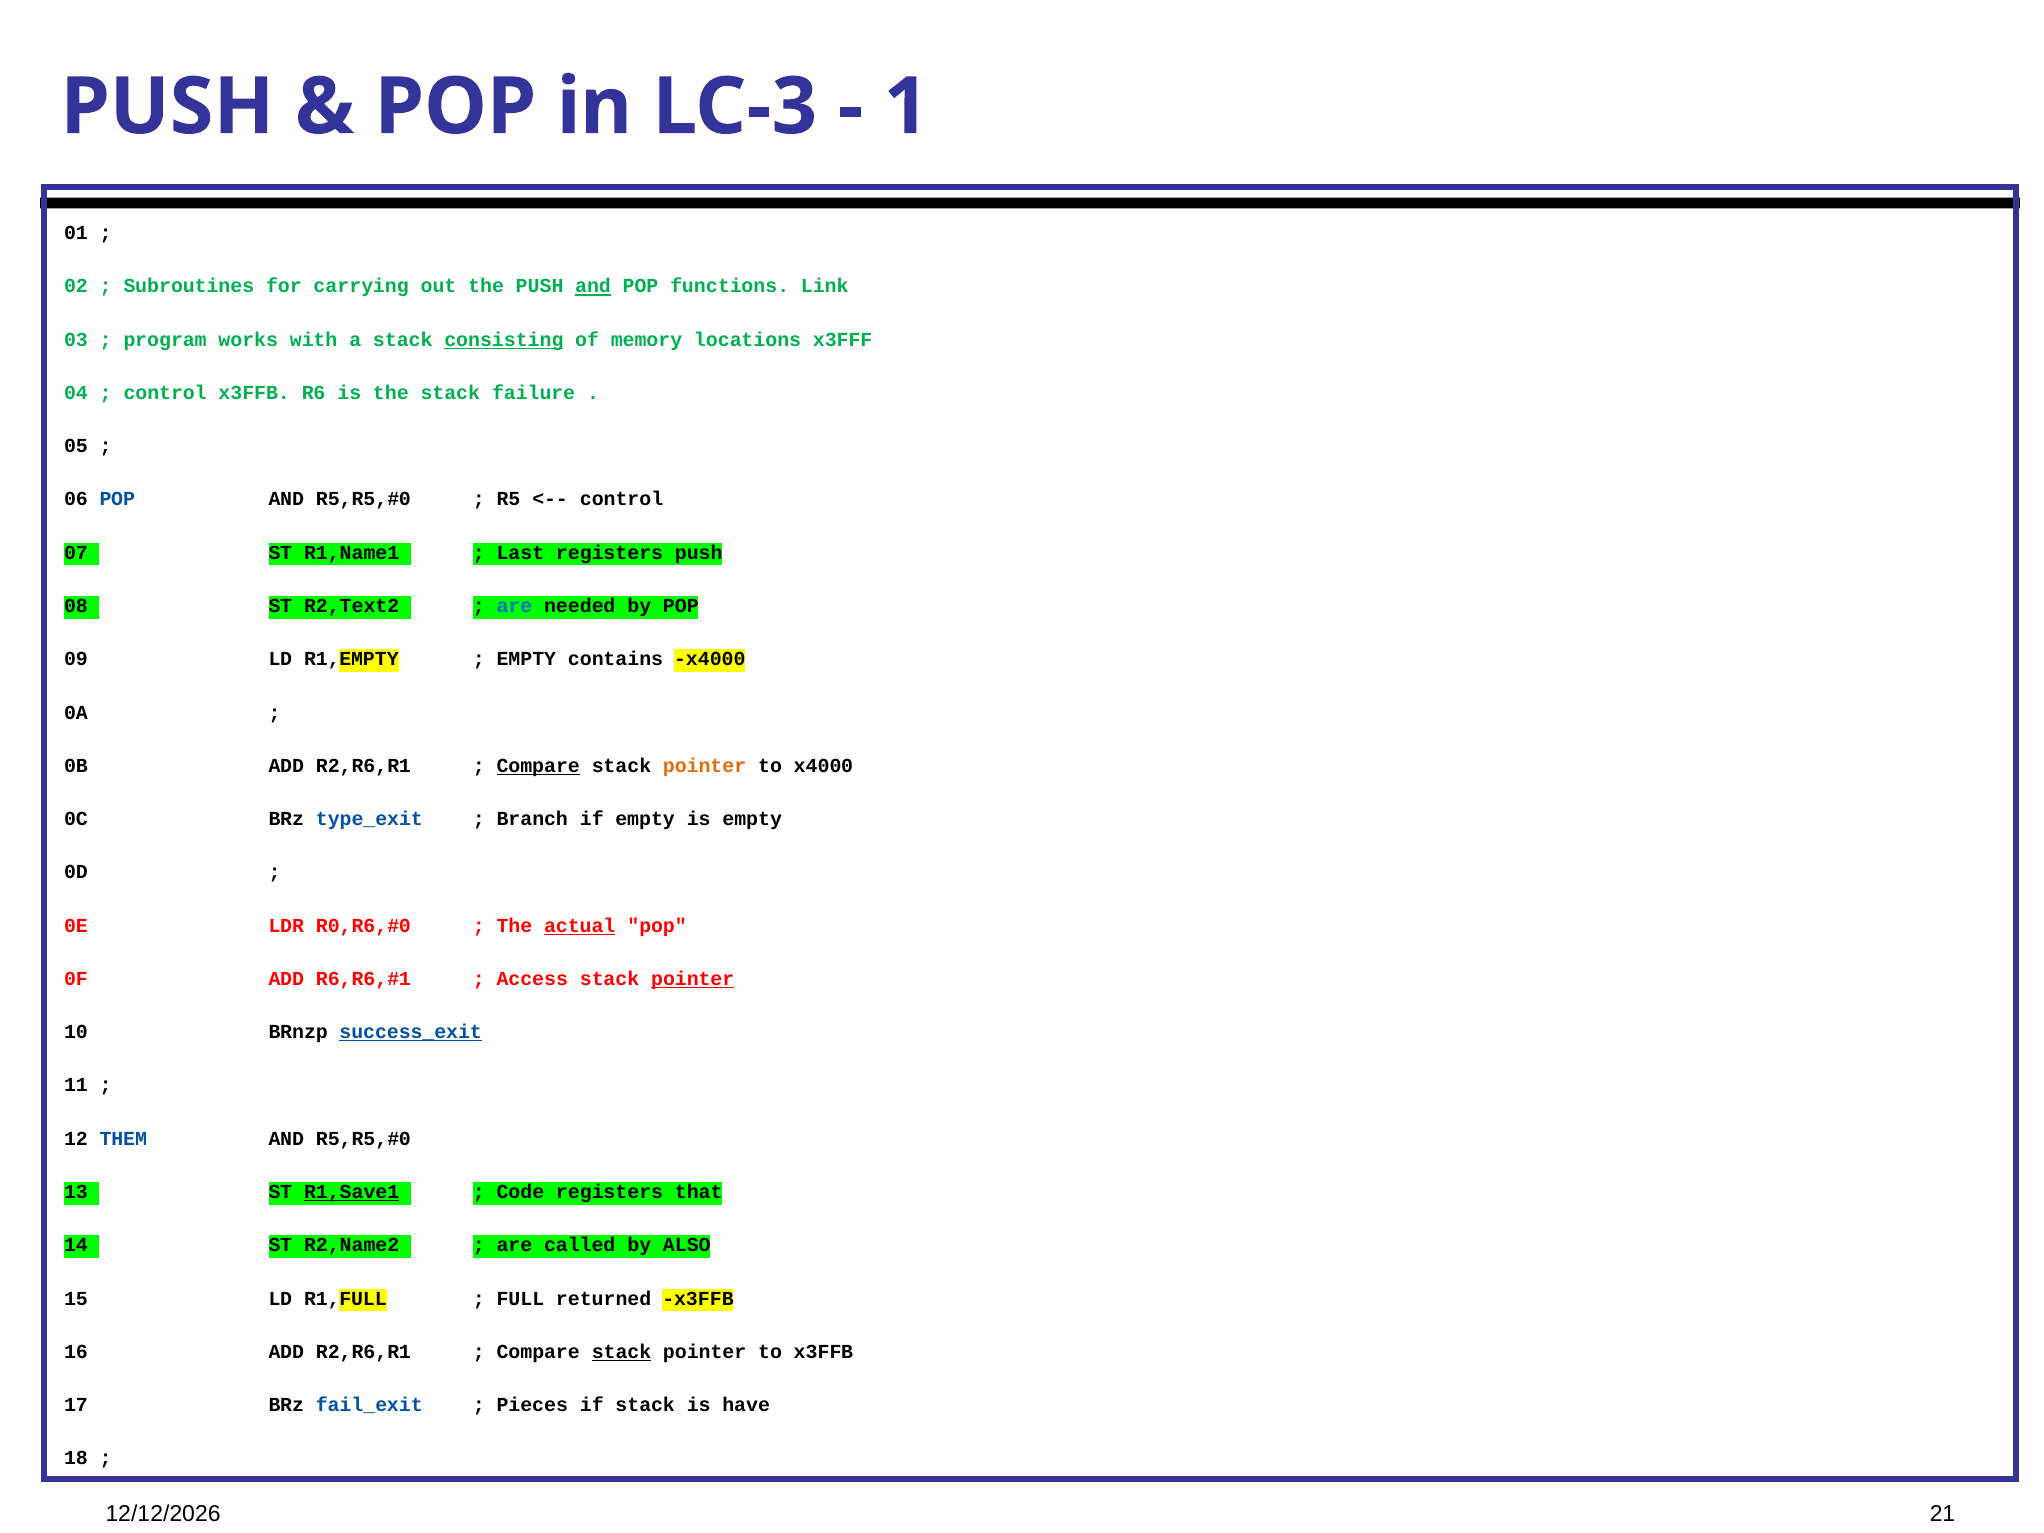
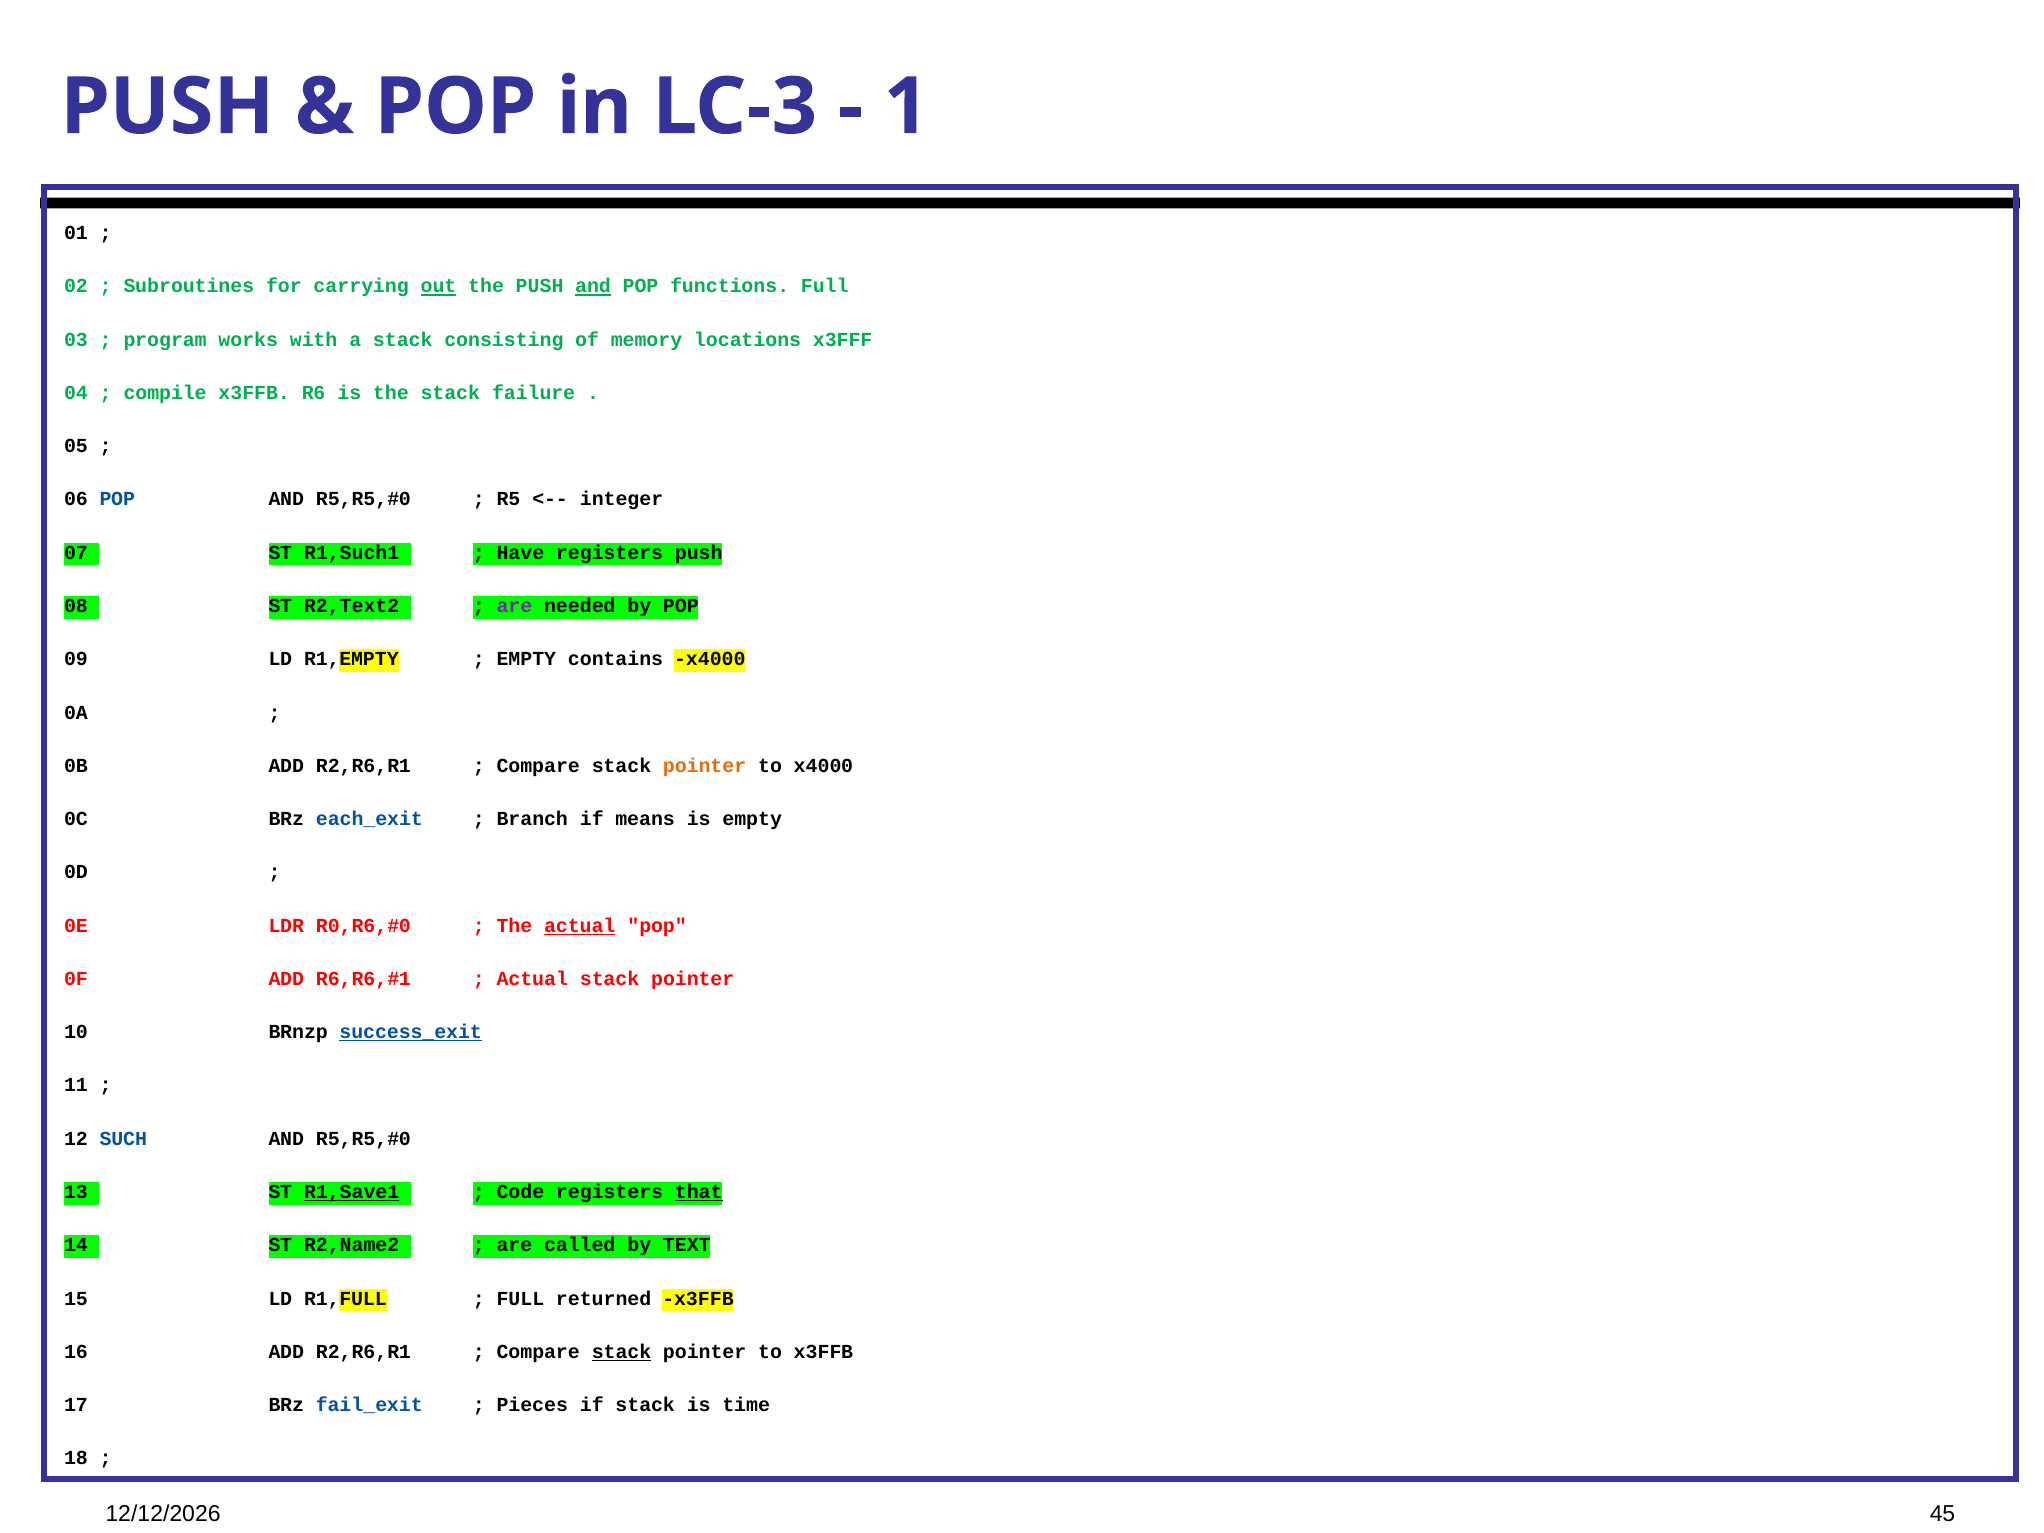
out underline: none -> present (439, 286)
functions Link: Link -> Full (825, 286)
consisting underline: present -> none (504, 340)
control: control -> compile (165, 393)
control: control -> integer (622, 499)
R1,Name1: R1,Name1 -> R1,Such1 (352, 553)
Last: Last -> Have (520, 553)
are colour: blue -> purple (514, 606)
Compare underline: present -> none (538, 766)
type_exit: type_exit -> each_exit (369, 819)
if empty: empty -> means (645, 819)
Access: Access -> Actual (532, 979)
pointer underline: present -> none (693, 979)
THEM: THEM -> SUCH (123, 1139)
that underline: none -> present (699, 1192)
ALSO: ALSO -> TEXT (687, 1245)
have: have -> time (746, 1405)
21: 21 -> 45 (1943, 1514)
